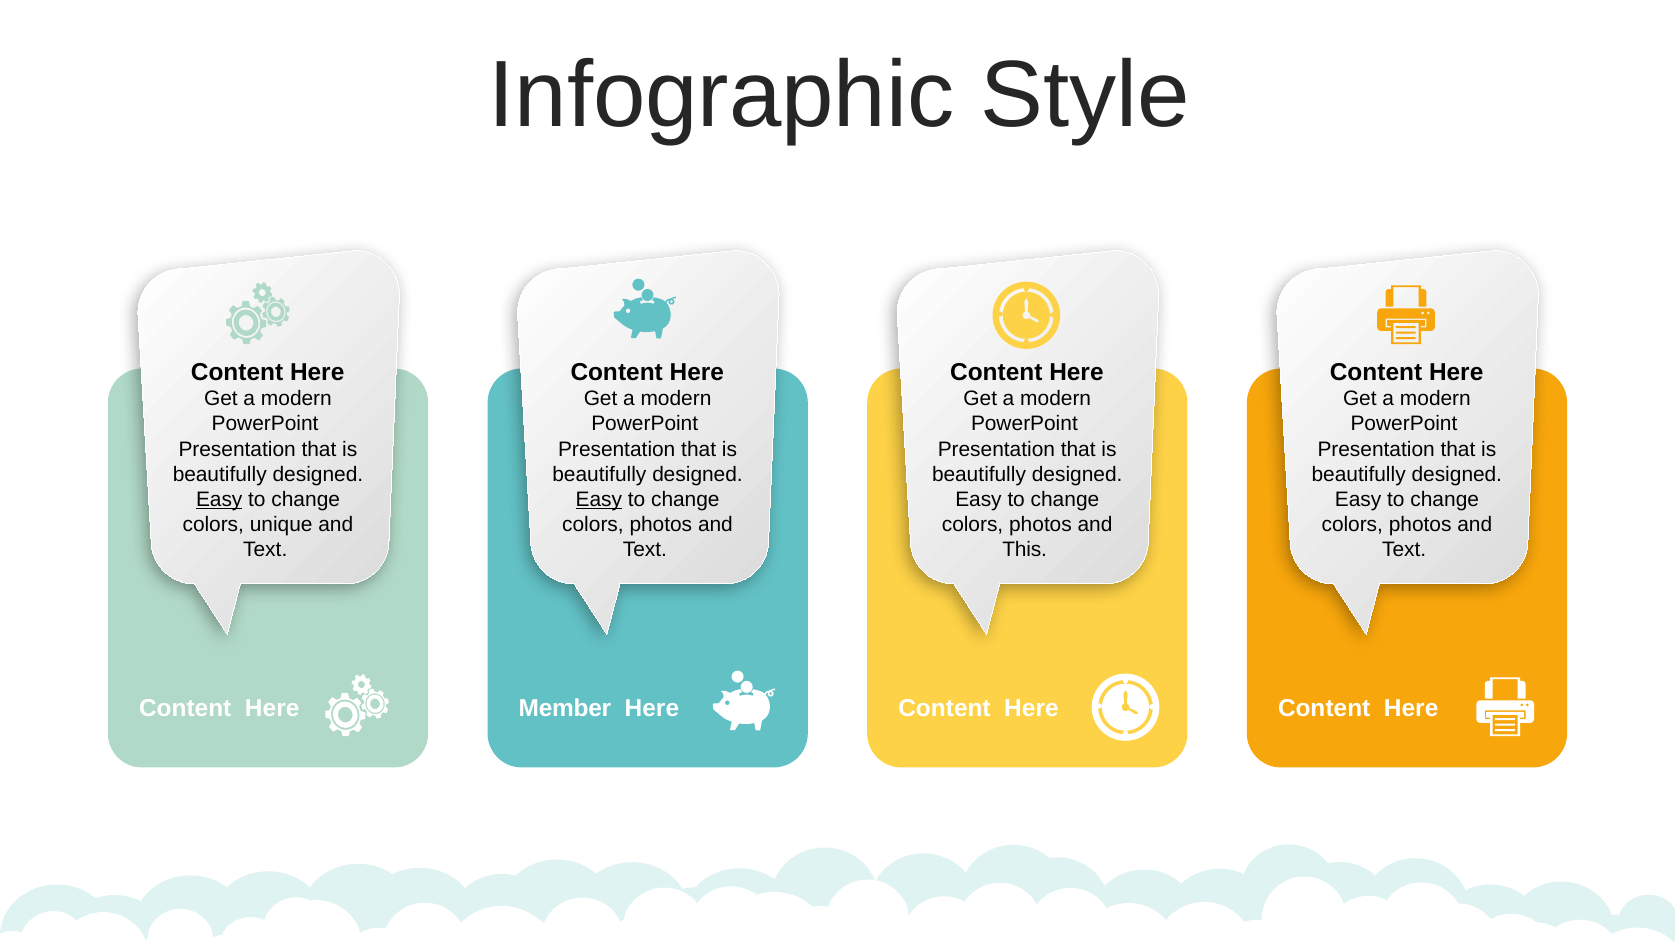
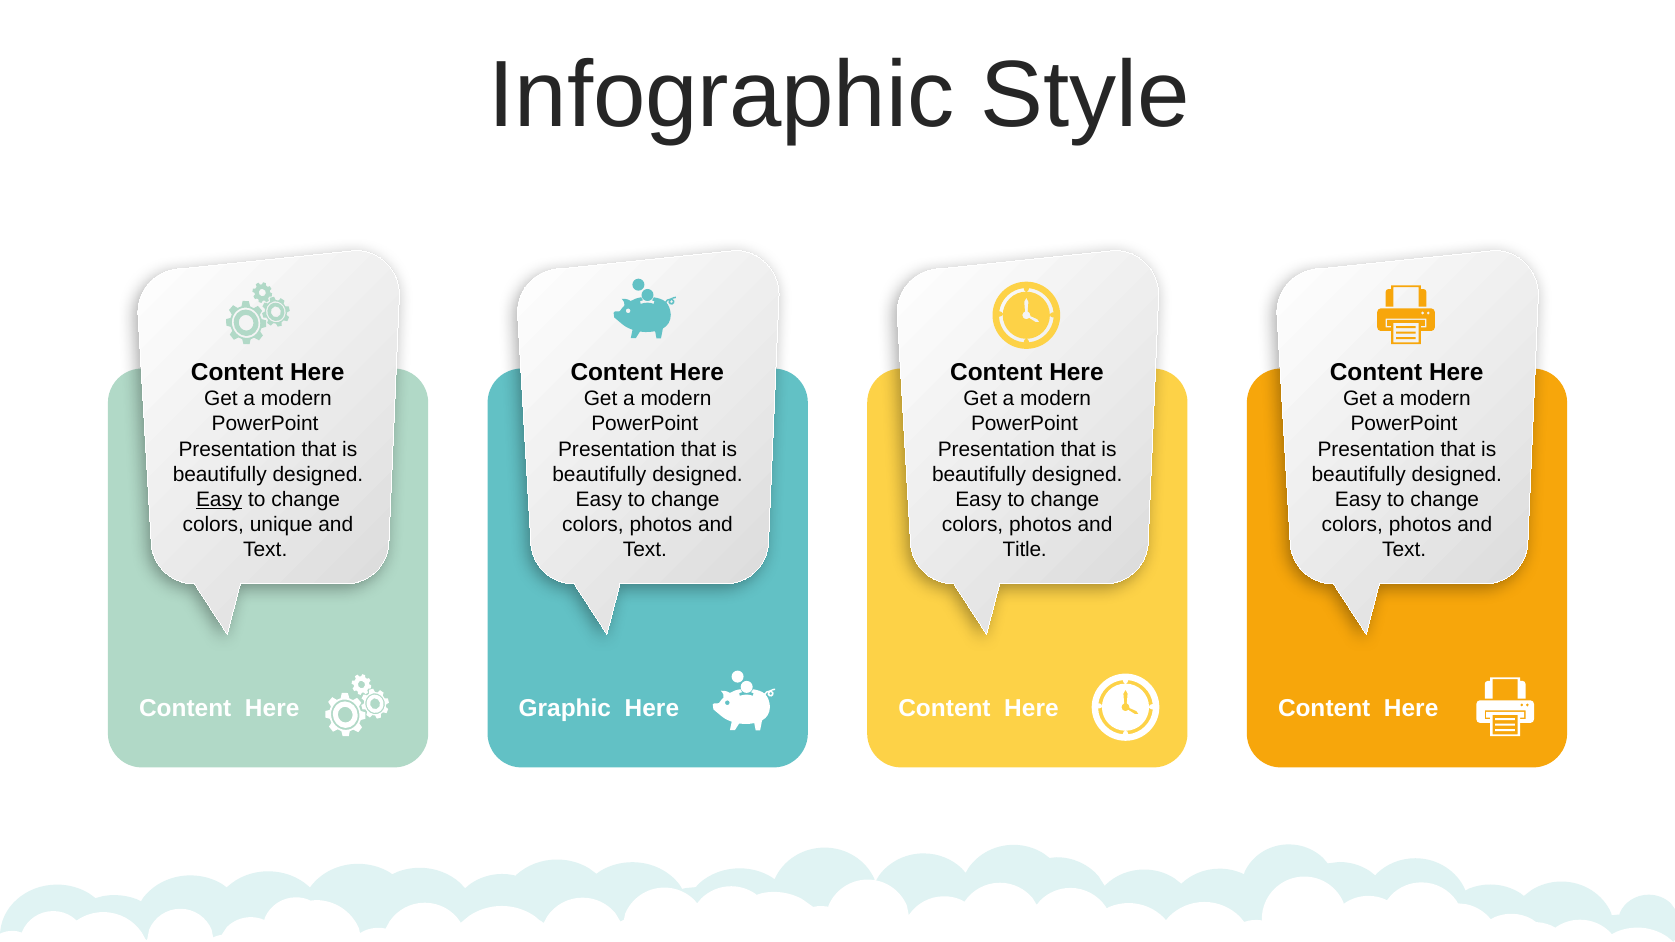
Easy underline: present -> none (599, 499)
This: This -> Title (1025, 550)
Member: Member -> Graphic (565, 708)
